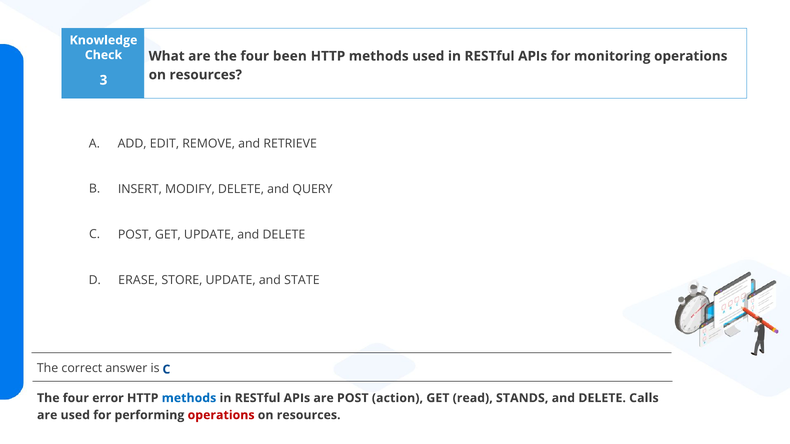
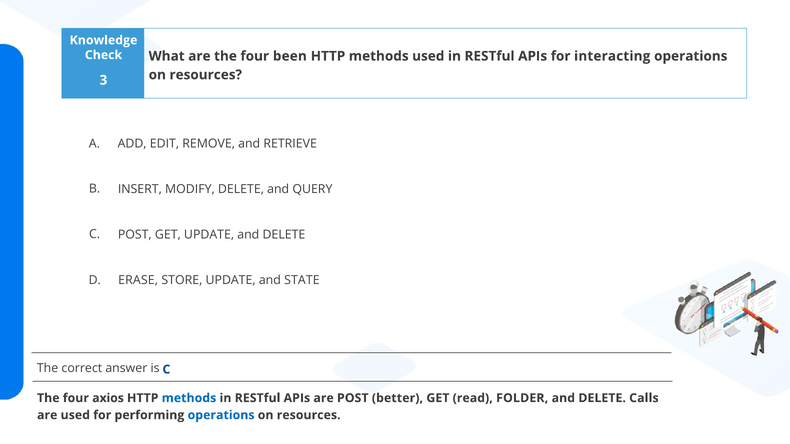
monitoring: monitoring -> interacting (612, 56)
error: error -> axios (108, 398)
action: action -> better (397, 398)
STANDS: STANDS -> FOLDER (522, 398)
operations colour: red -> blue (221, 415)
